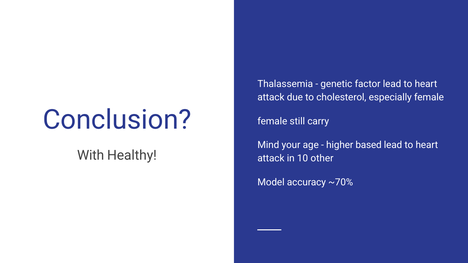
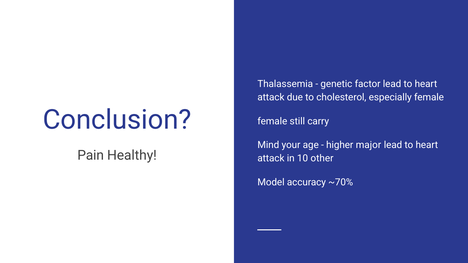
based: based -> major (368, 145)
With: With -> Pain (91, 156)
